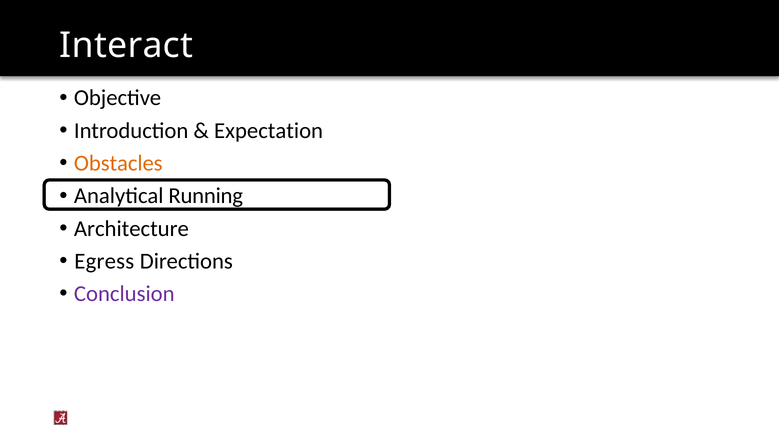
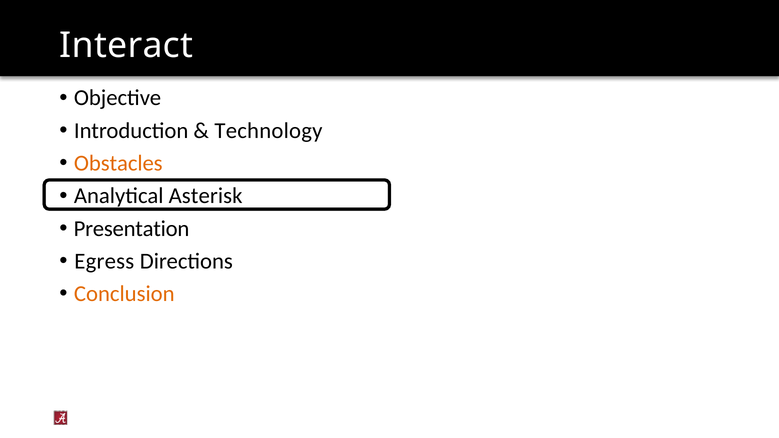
Expectation: Expectation -> Technology (268, 131)
Running: Running -> Asterisk (206, 196)
Architecture: Architecture -> Presentation (132, 229)
Conclusion colour: purple -> orange (124, 294)
